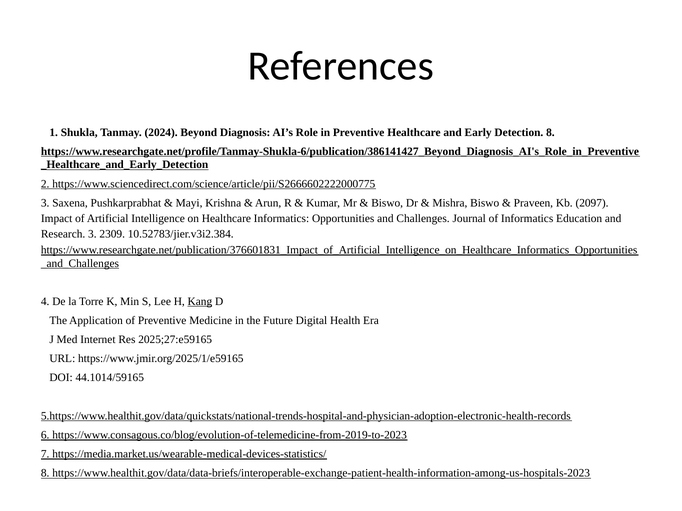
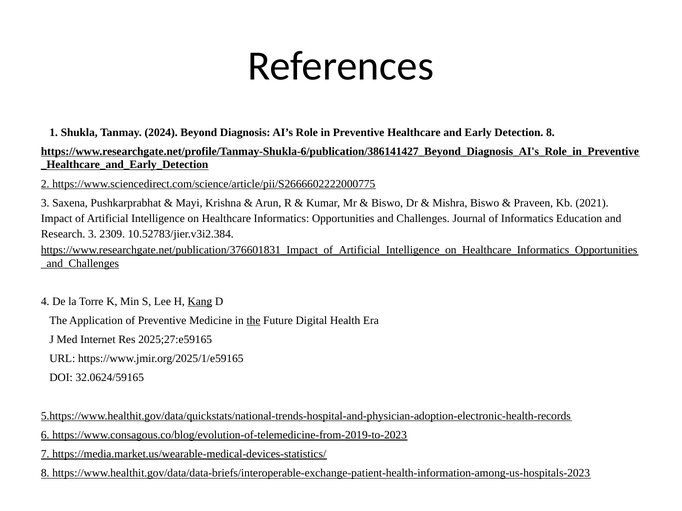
2097: 2097 -> 2021 (592, 203)
the underline: none -> present (254, 321)
44.1014/59165: 44.1014/59165 -> 32.0624/59165 (110, 378)
